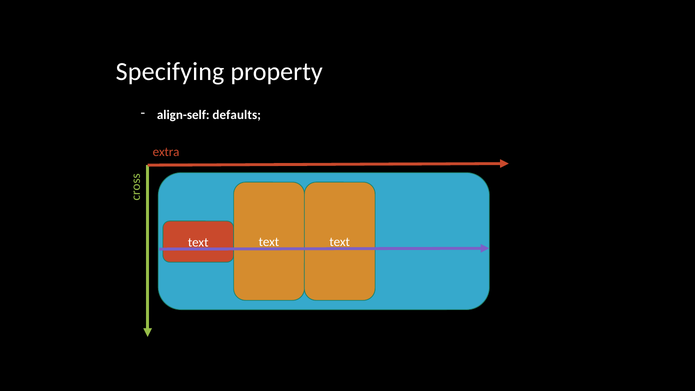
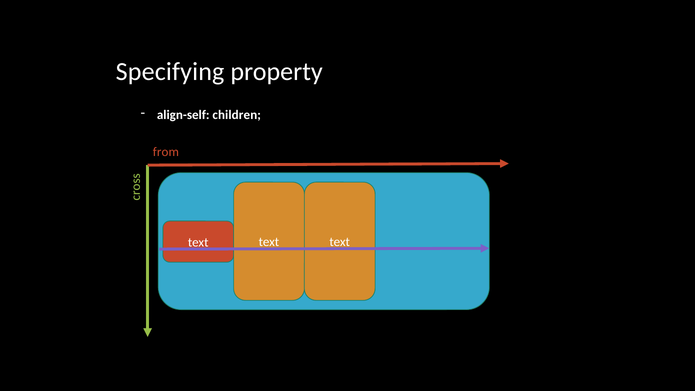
defaults: defaults -> children (237, 115)
extra: extra -> from (166, 152)
